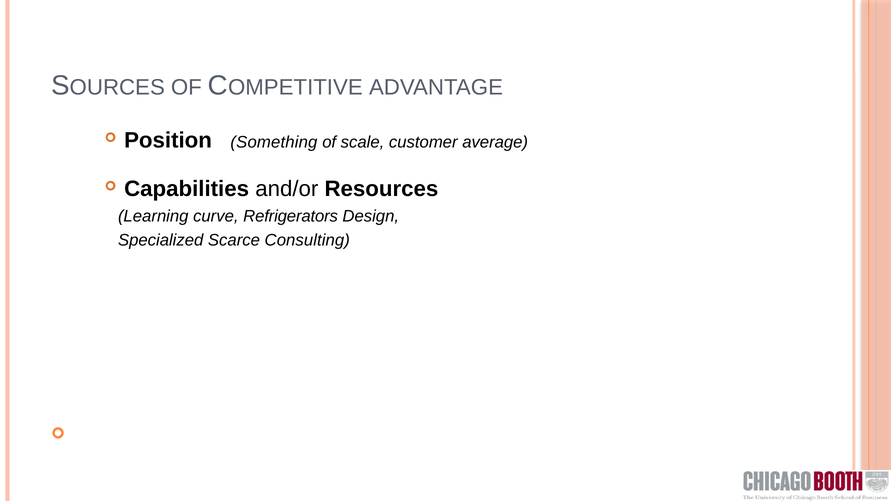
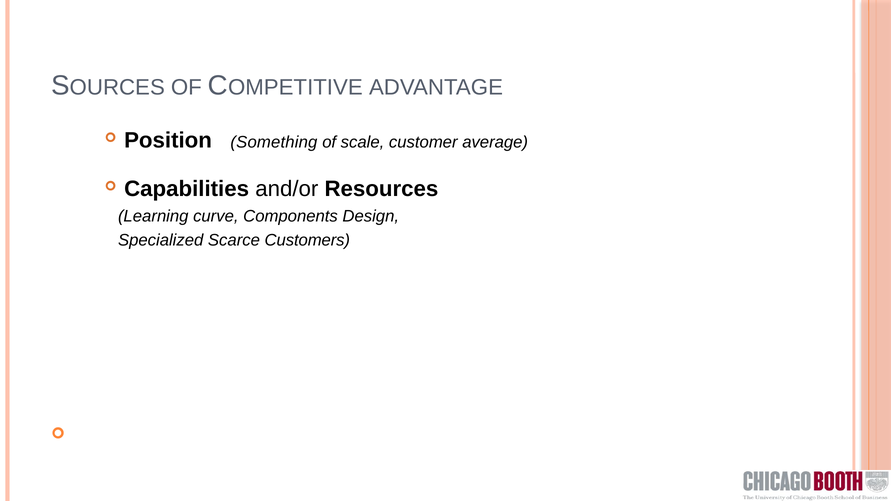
Refrigerators: Refrigerators -> Components (291, 216)
Consulting: Consulting -> Customers (307, 240)
